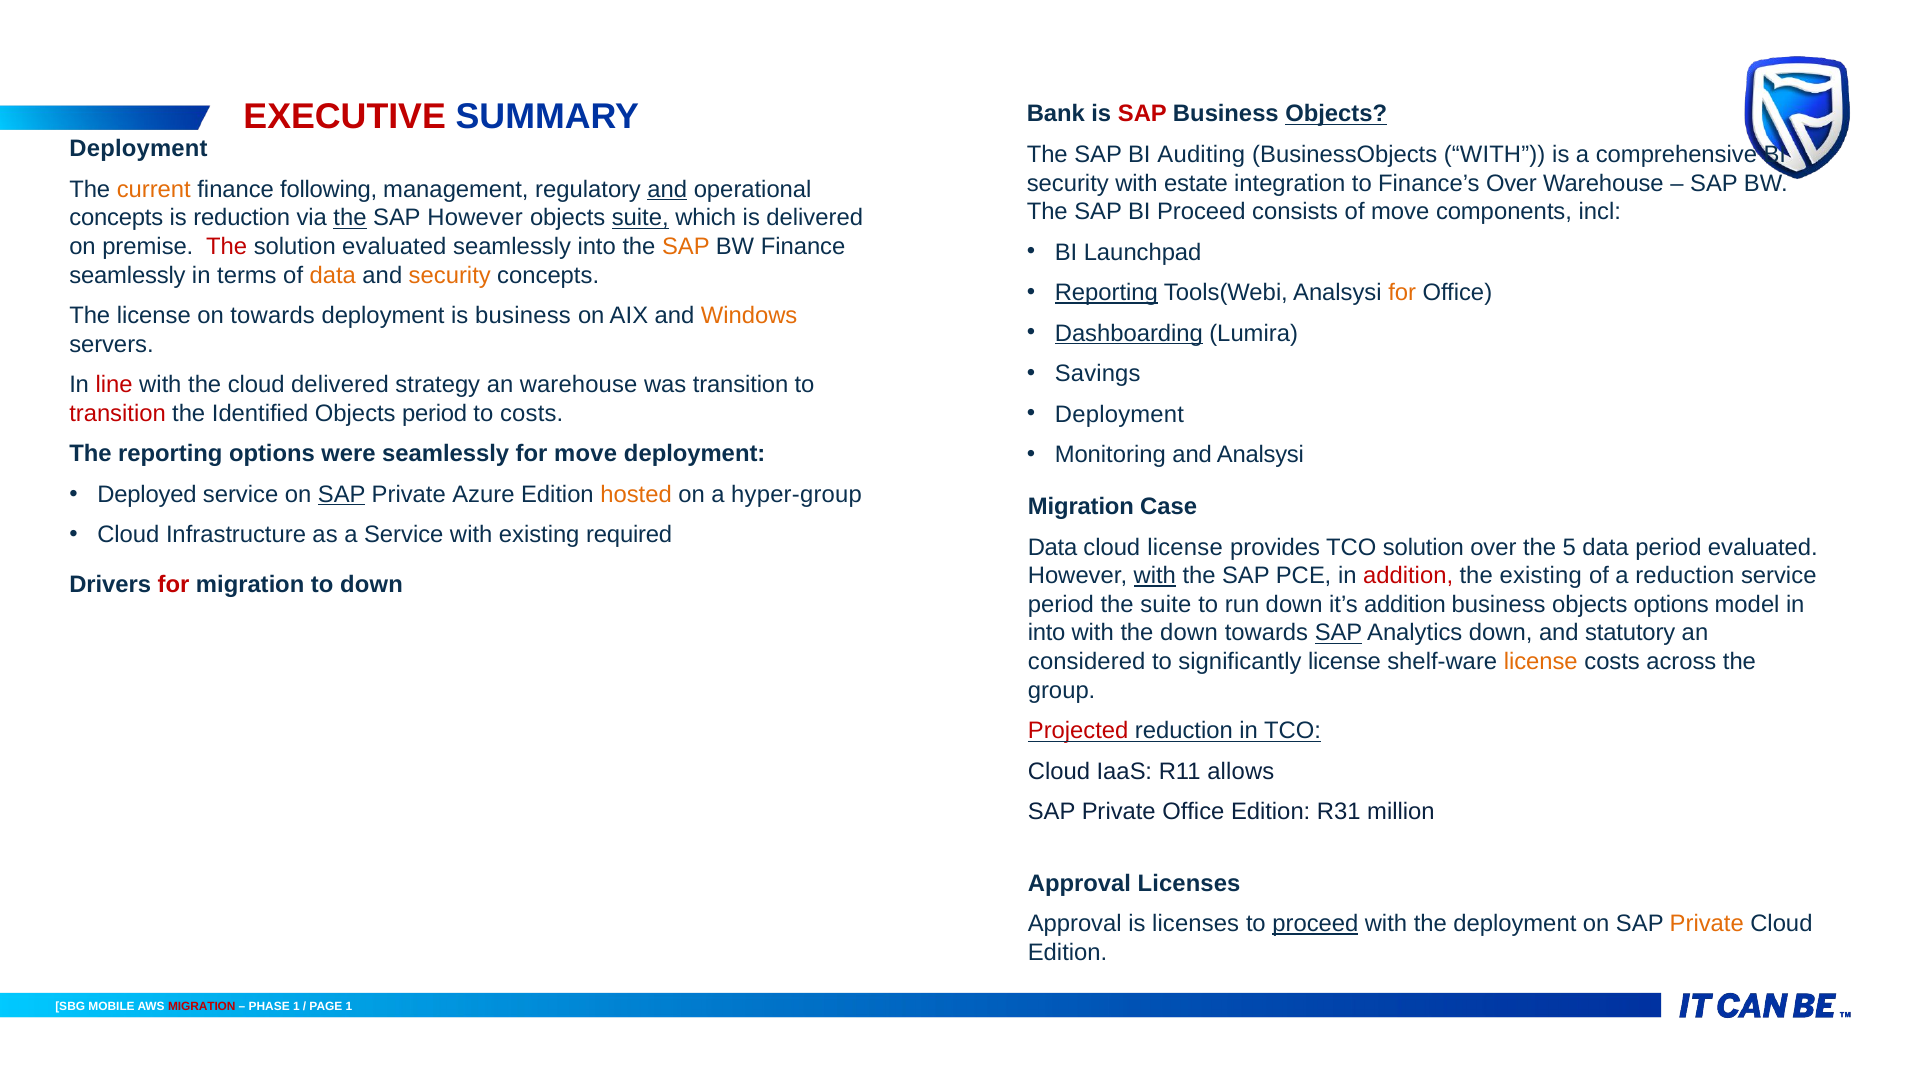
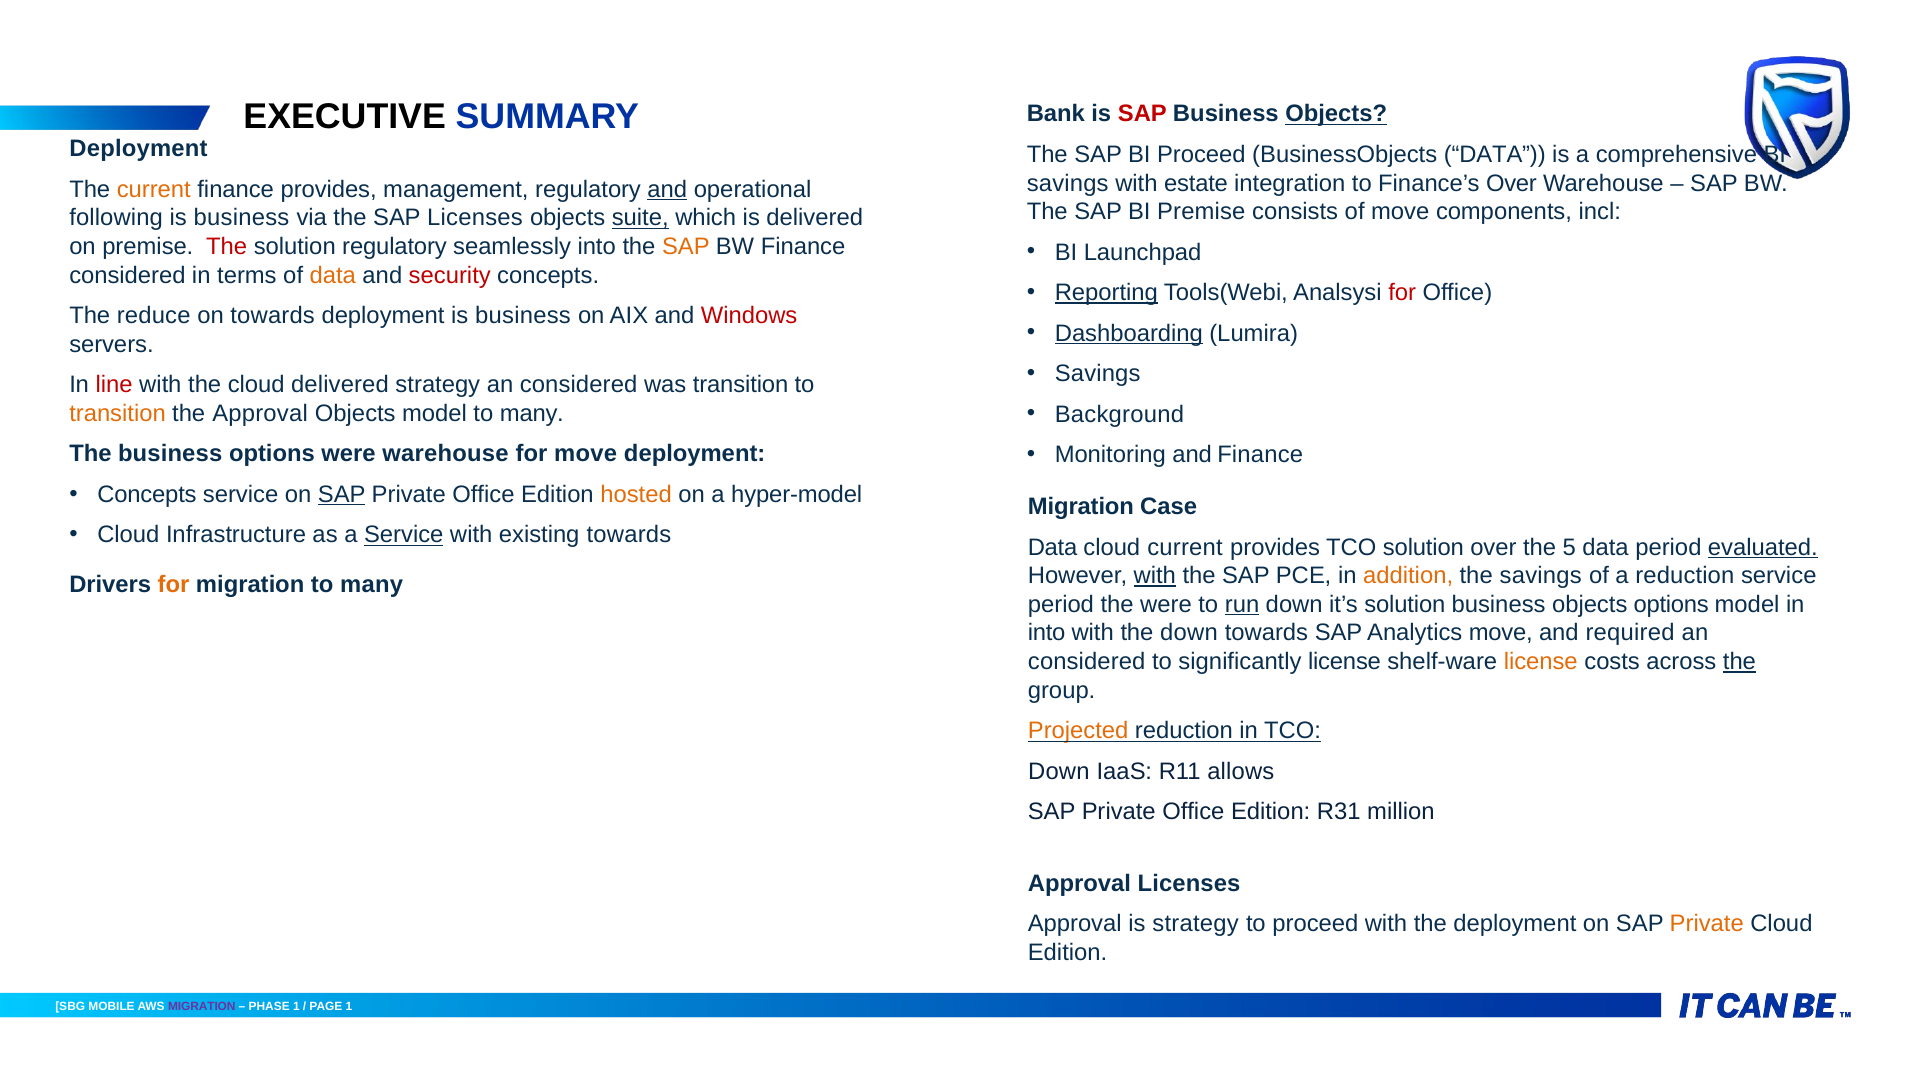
EXECUTIVE colour: red -> black (345, 117)
BI Auditing: Auditing -> Proceed (1201, 155)
BusinessObjects WITH: WITH -> DATA (1495, 155)
security: security -> savings (1068, 183)
finance following: following -> provides (329, 190)
BI Proceed: Proceed -> Premise (1201, 212)
concepts: concepts -> following (116, 218)
reduction: reduction -> business (241, 218)
the underline: present -> none (350, 218)
SAP However: However -> Licenses (475, 218)
solution evaluated: evaluated -> regulatory (394, 247)
seamlessly: seamlessly -> considered (127, 275)
security colour: orange -> red (450, 275)
for colour: orange -> red (1402, 293)
The license: license -> reduce (154, 316)
Windows colour: orange -> red (749, 316)
strategy an warehouse: warehouse -> considered (579, 385)
Deployment: Deployment -> Background (1119, 414)
transition colour: red -> orange (118, 414)
the Identified: Identified -> Approval (260, 414)
Objects period: period -> model (435, 414)
costs: costs -> many (532, 414)
and Analsysi: Analsysi -> Finance (1260, 455)
The reporting: reporting -> business (170, 454)
were seamlessly: seamlessly -> warehouse (446, 454)
Deployed: Deployed -> Concepts (147, 495)
Azure: Azure -> Office (483, 495)
hyper-group: hyper-group -> hyper-model (797, 495)
Service underline: none -> present (404, 535)
existing required: required -> towards (629, 535)
cloud license: license -> current (1185, 547)
evaluated underline: none -> present (1763, 547)
addition colour: red -> orange (1408, 576)
the existing: existing -> savings (1541, 576)
for colour: red -> orange (174, 585)
migration to down: down -> many (372, 585)
the suite: suite -> were (1166, 605)
run underline: none -> present (1242, 605)
it’s addition: addition -> solution (1405, 605)
SAP underline: present -> none (1339, 633)
Analytics down: down -> move (1501, 633)
statutory: statutory -> required (1630, 633)
the underline: none -> present (1739, 662)
Projected colour: red -> orange (1078, 731)
Cloud: Cloud -> Down (1059, 771)
is licenses: licenses -> strategy (1196, 924)
proceed underline: present -> none (1315, 924)
MIGRATION colour: red -> purple (202, 1006)
